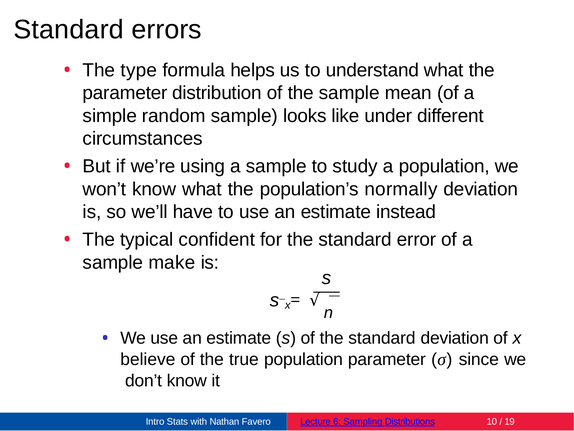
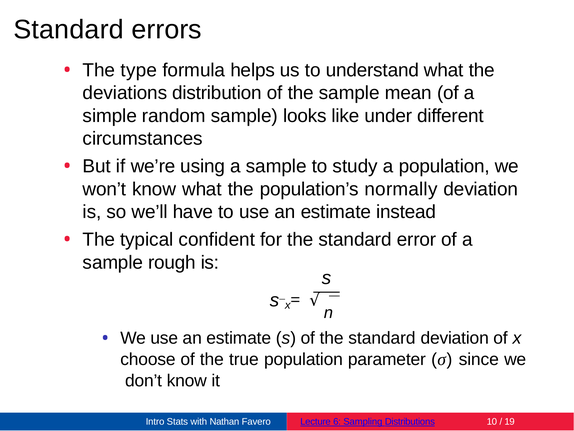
parameter: parameter -> deviations (125, 93)
make: make -> rough (172, 262)
believe: believe -> choose (148, 359)
